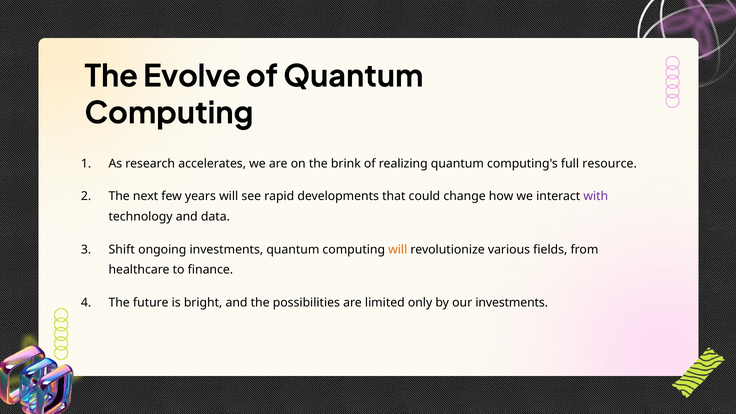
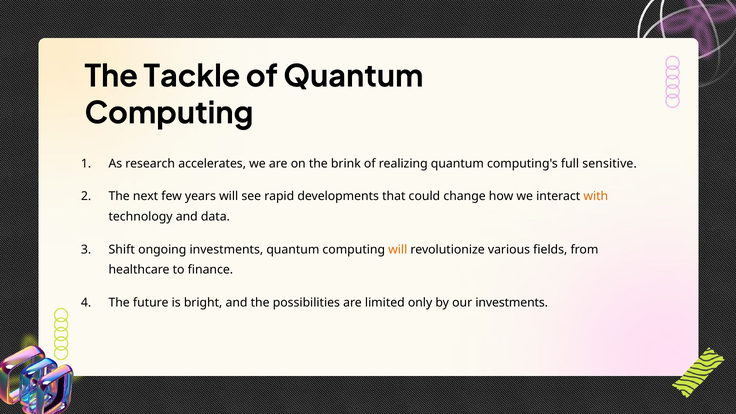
Evolve: Evolve -> Tackle (192, 76)
resource: resource -> sensitive (610, 164)
with colour: purple -> orange (596, 196)
